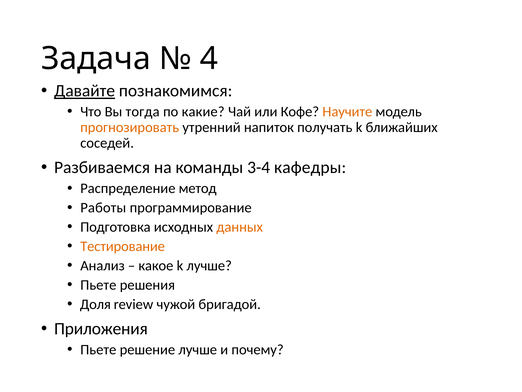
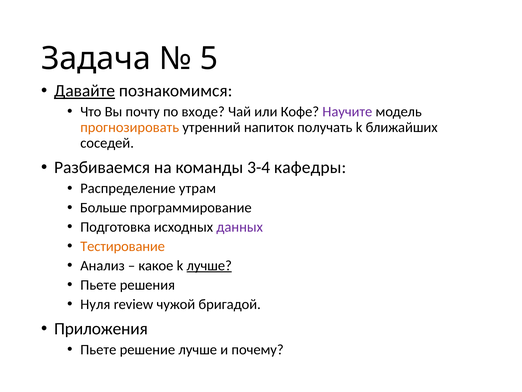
4: 4 -> 5 (209, 58)
тогда: тогда -> почту (143, 112)
какие: какие -> входе (203, 112)
Научите colour: orange -> purple (347, 112)
метод: метод -> утрам (197, 188)
Работы: Работы -> Больше (103, 207)
данных colour: orange -> purple (240, 227)
лучше underline: none -> present (209, 265)
Доля: Доля -> Нуля (95, 304)
